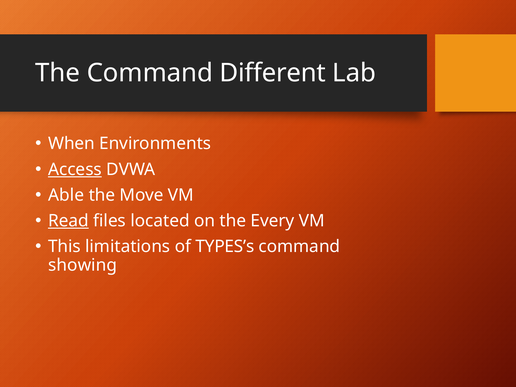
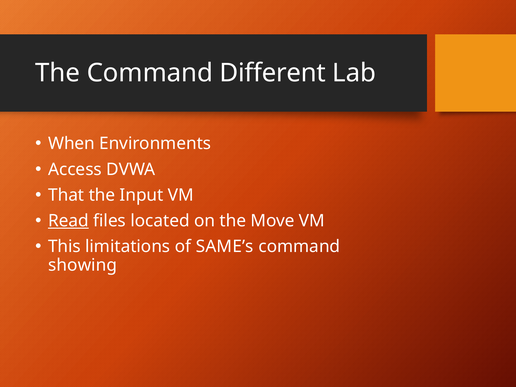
Access underline: present -> none (75, 169)
Able: Able -> That (66, 195)
Move: Move -> Input (142, 195)
Every: Every -> Move (273, 221)
TYPES’s: TYPES’s -> SAME’s (225, 247)
